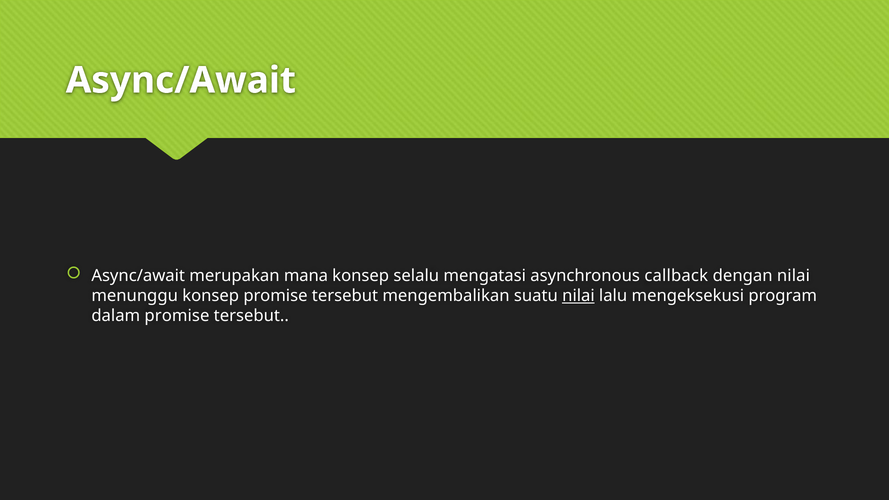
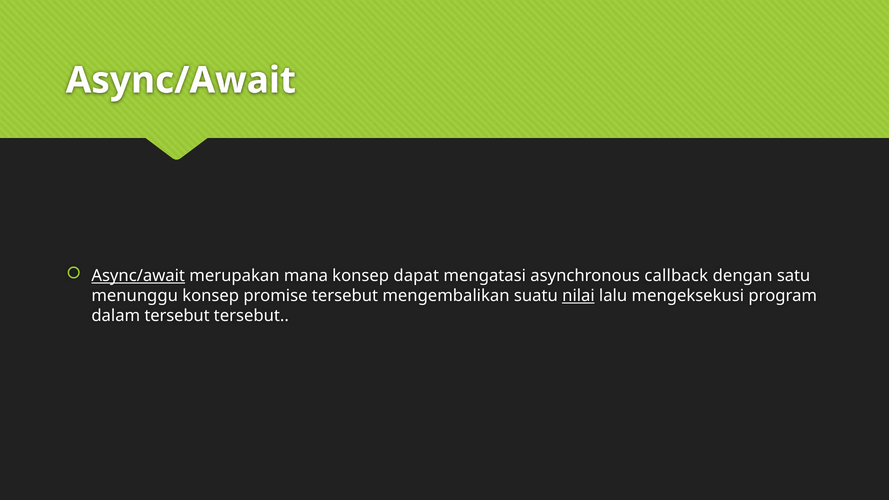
Async/await underline: none -> present (138, 276)
selalu: selalu -> dapat (416, 276)
dengan nilai: nilai -> satu (794, 276)
dalam promise: promise -> tersebut (177, 316)
